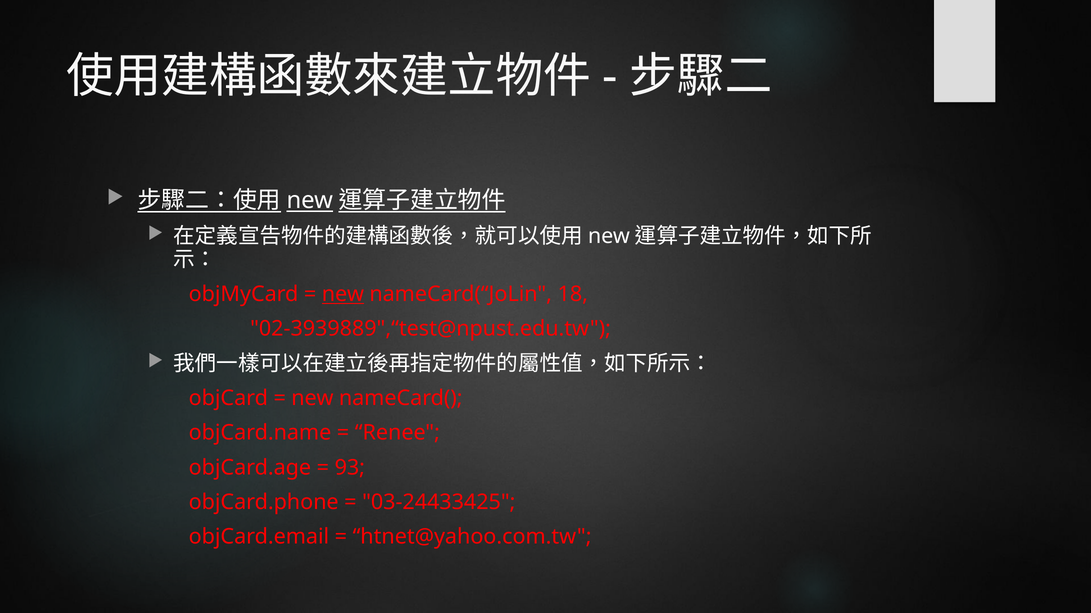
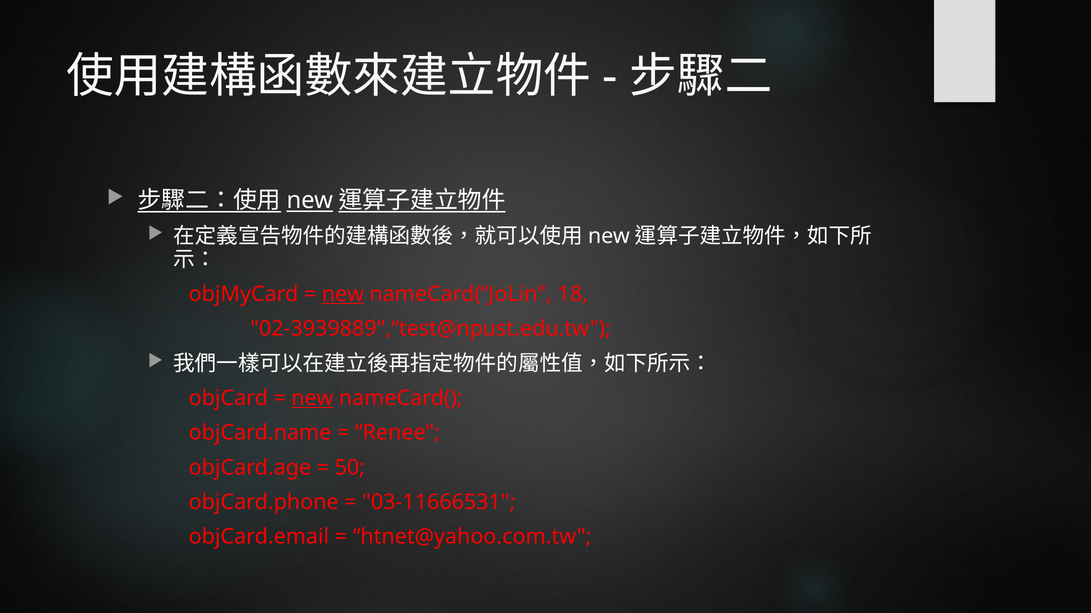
new underline: none -> present (312, 399)
93: 93 -> 50 (350, 468)
03-24433425: 03-24433425 -> 03-11666531 (439, 503)
